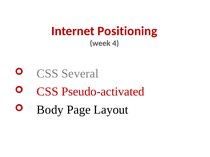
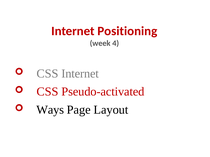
CSS Several: Several -> Internet (80, 74)
Body: Body -> Ways (50, 110)
